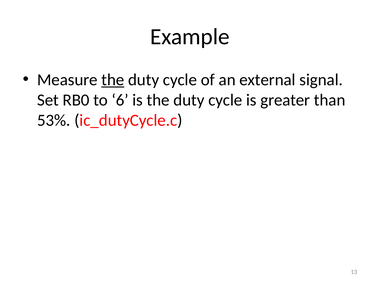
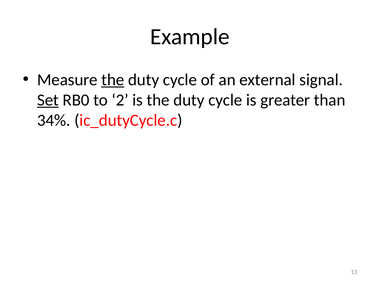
Set underline: none -> present (48, 100)
6: 6 -> 2 (120, 100)
53%: 53% -> 34% (54, 120)
